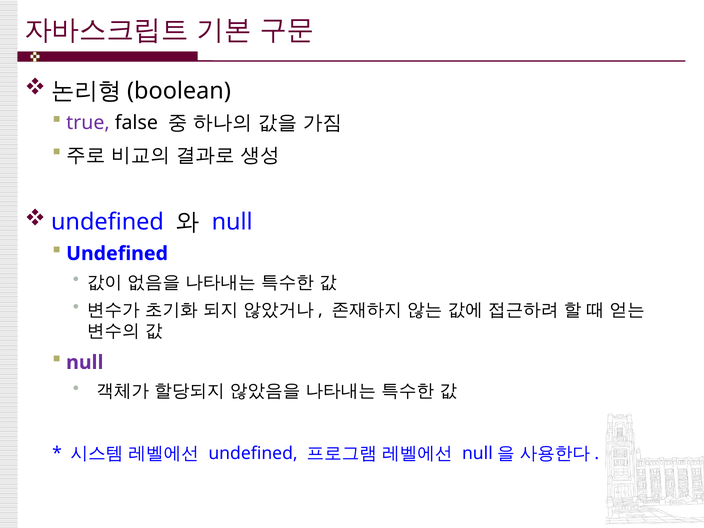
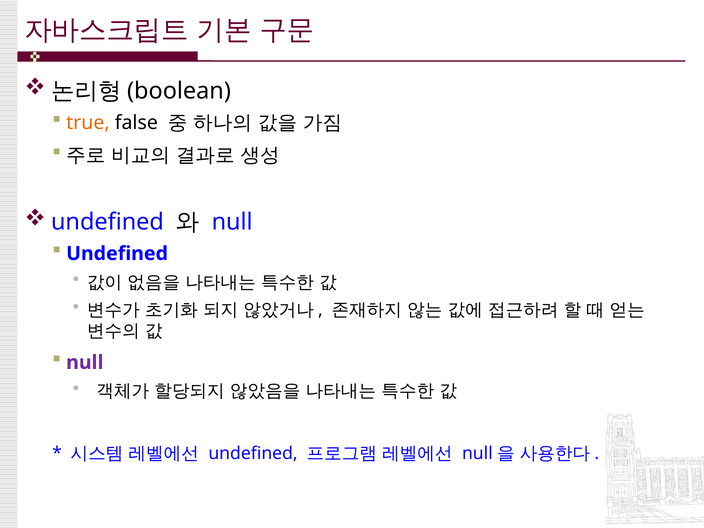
true colour: purple -> orange (88, 123)
